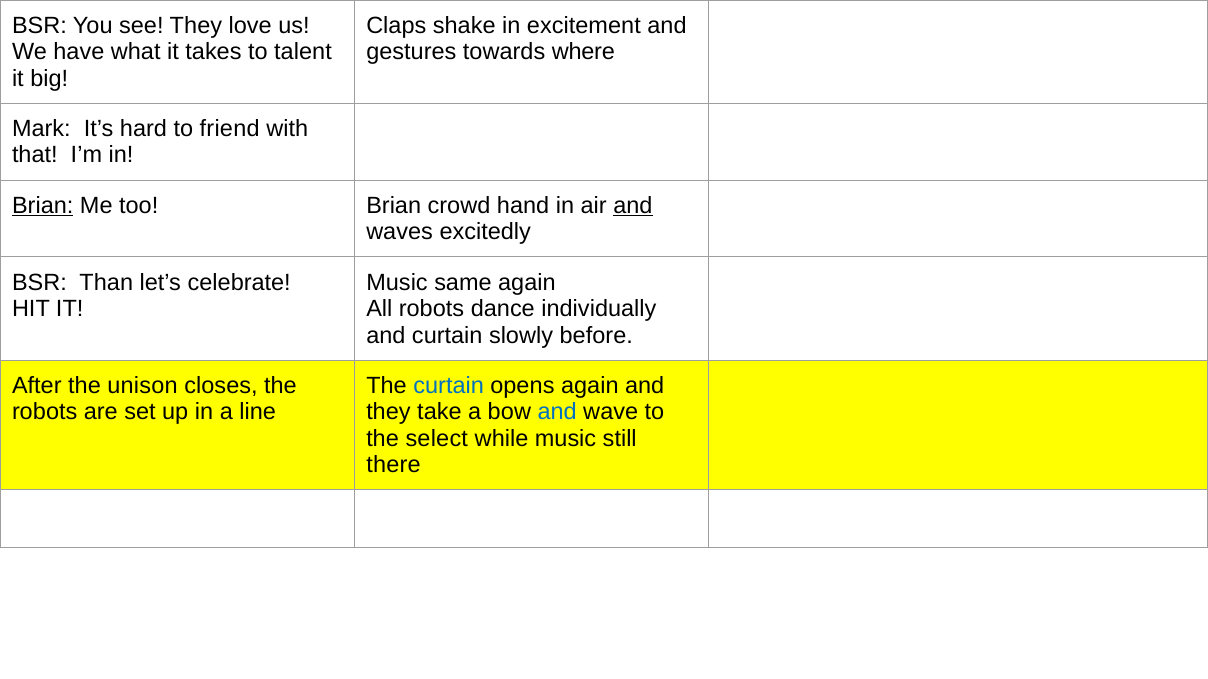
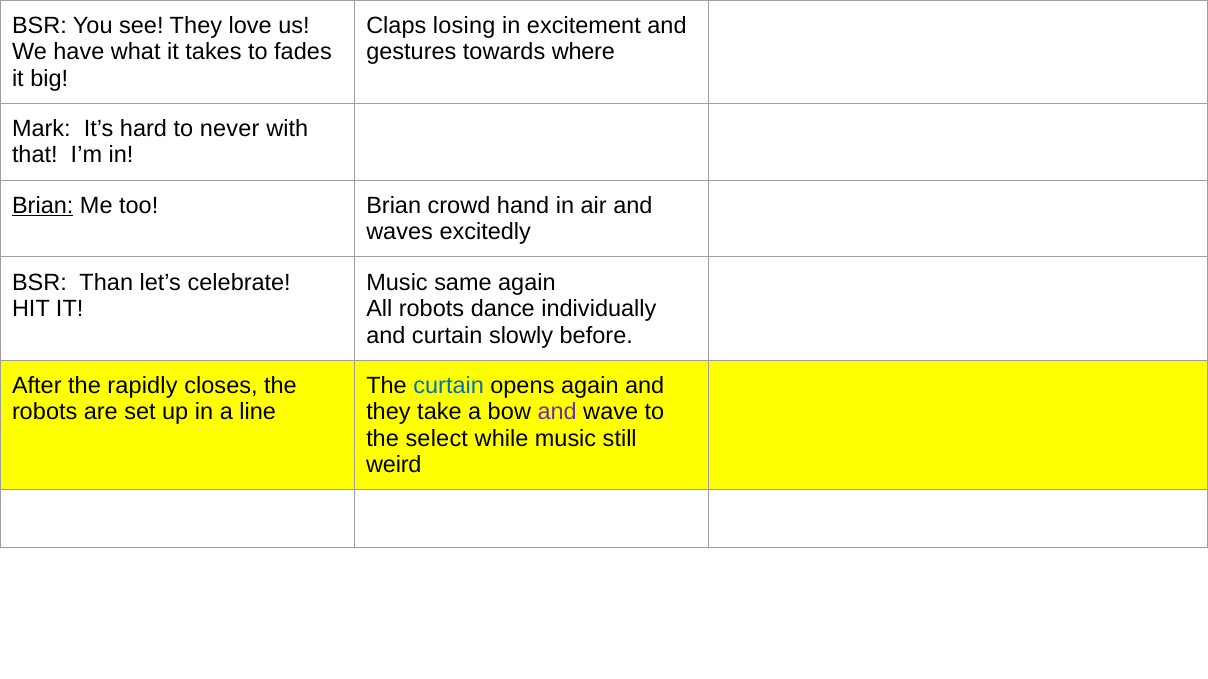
shake: shake -> losing (464, 26)
talent: talent -> fades (303, 52)
friend: friend -> never (230, 129)
and underline: present -> none (633, 206)
unison: unison -> rapidly (142, 386)
and colour: blue -> purple (557, 412)
there: there -> weird (394, 465)
